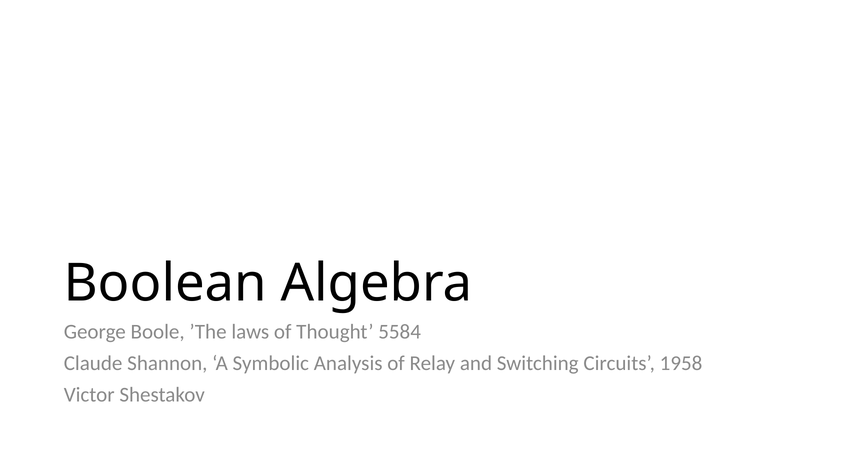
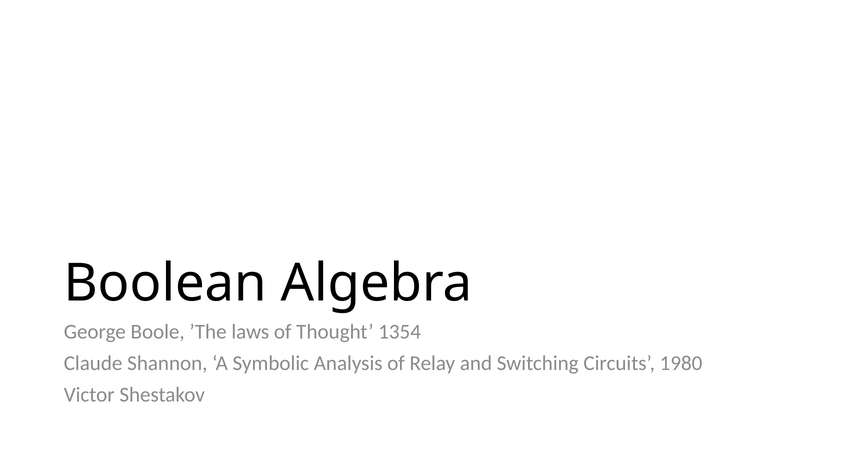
5584: 5584 -> 1354 (400, 331)
1958: 1958 -> 1980 (681, 363)
